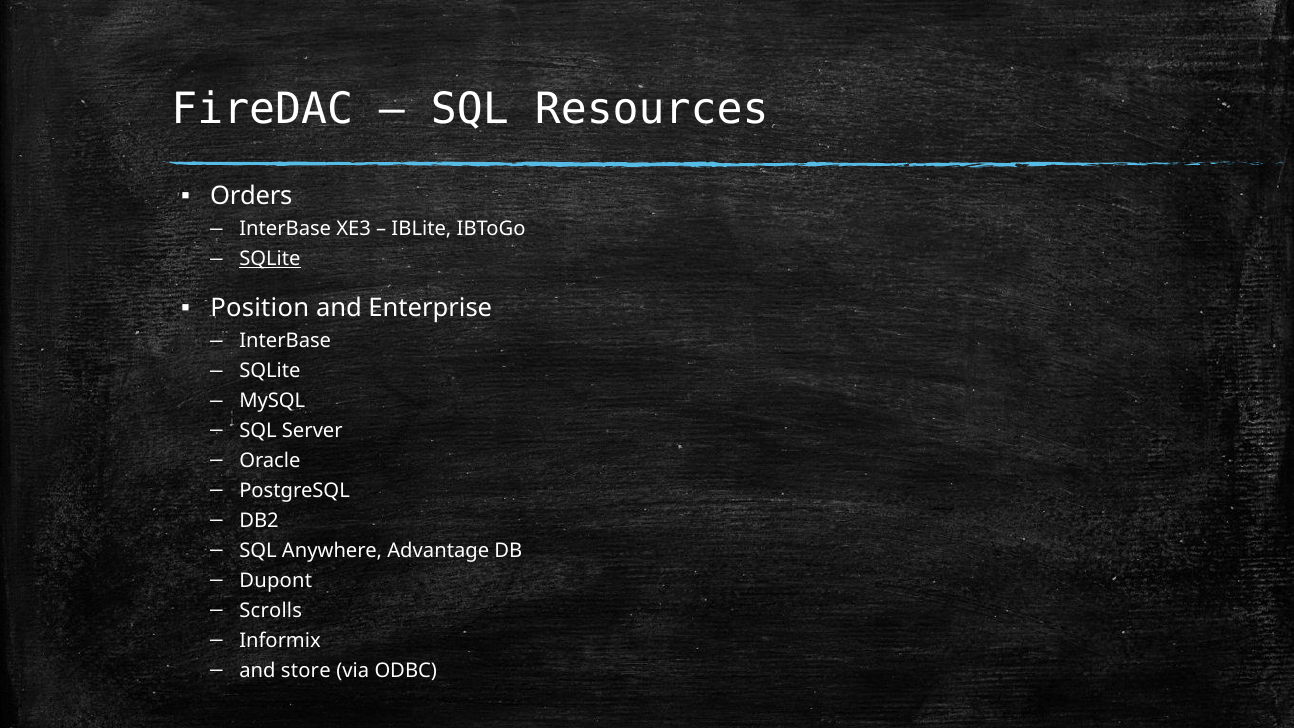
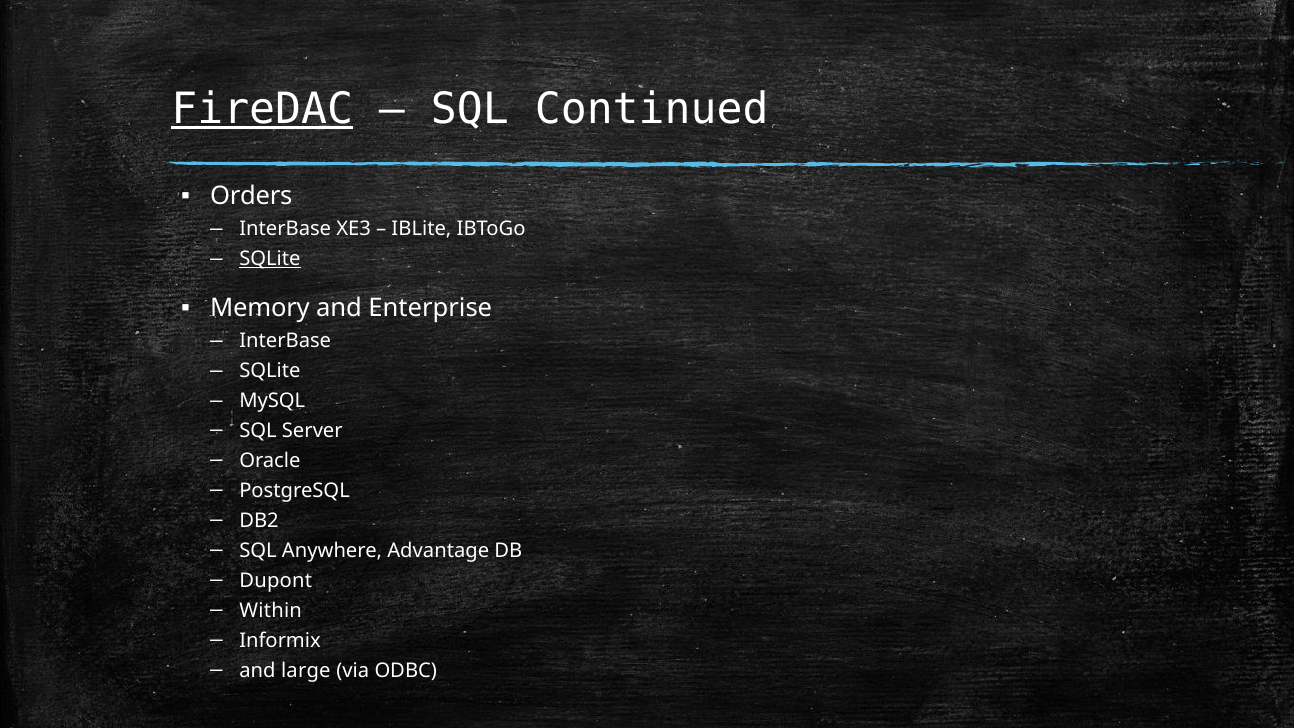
FireDAC underline: none -> present (262, 109)
Resources: Resources -> Continued (652, 109)
Position: Position -> Memory (260, 308)
Scrolls: Scrolls -> Within (271, 611)
store: store -> large (306, 670)
